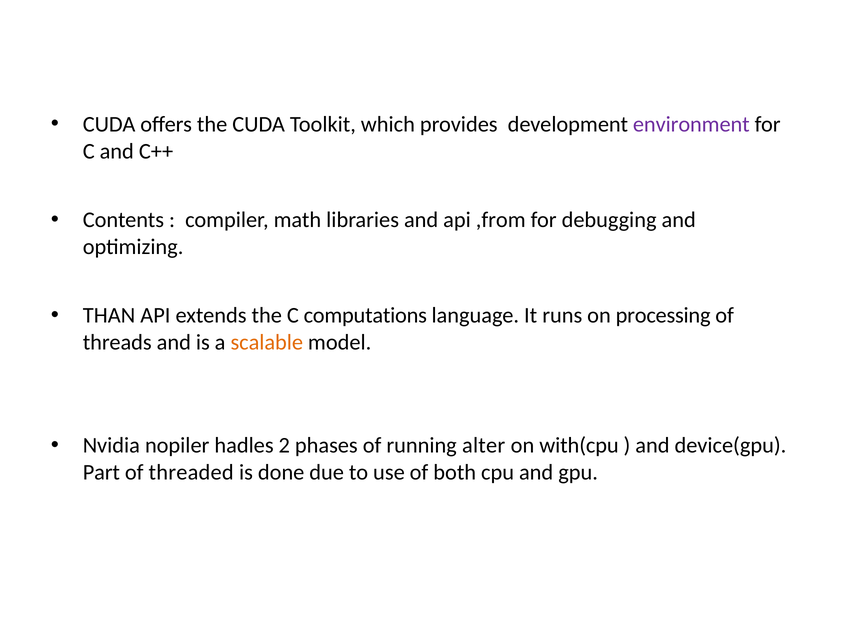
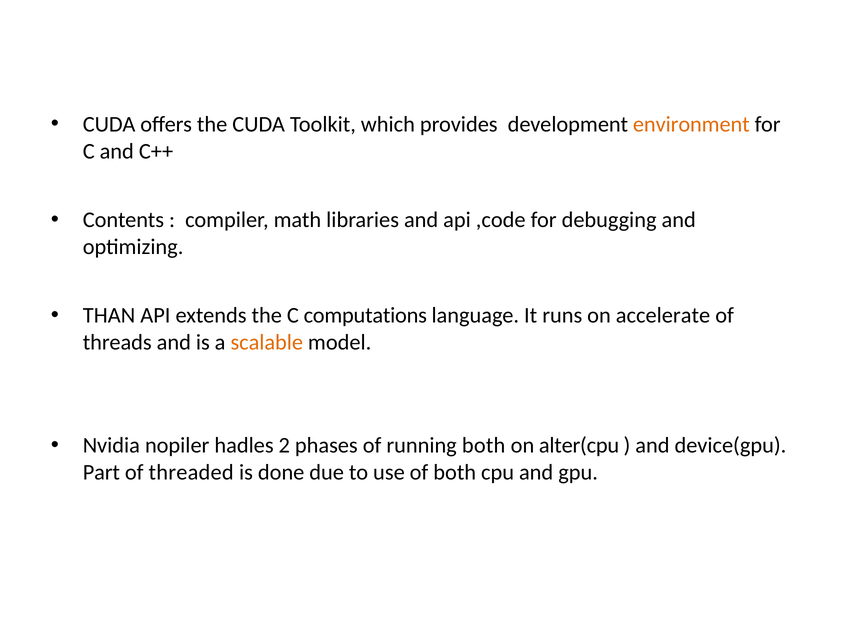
environment colour: purple -> orange (691, 124)
,from: ,from -> ,code (501, 220)
processing: processing -> accelerate (663, 316)
running alter: alter -> both (484, 446)
with(cpu: with(cpu -> alter(cpu (579, 446)
